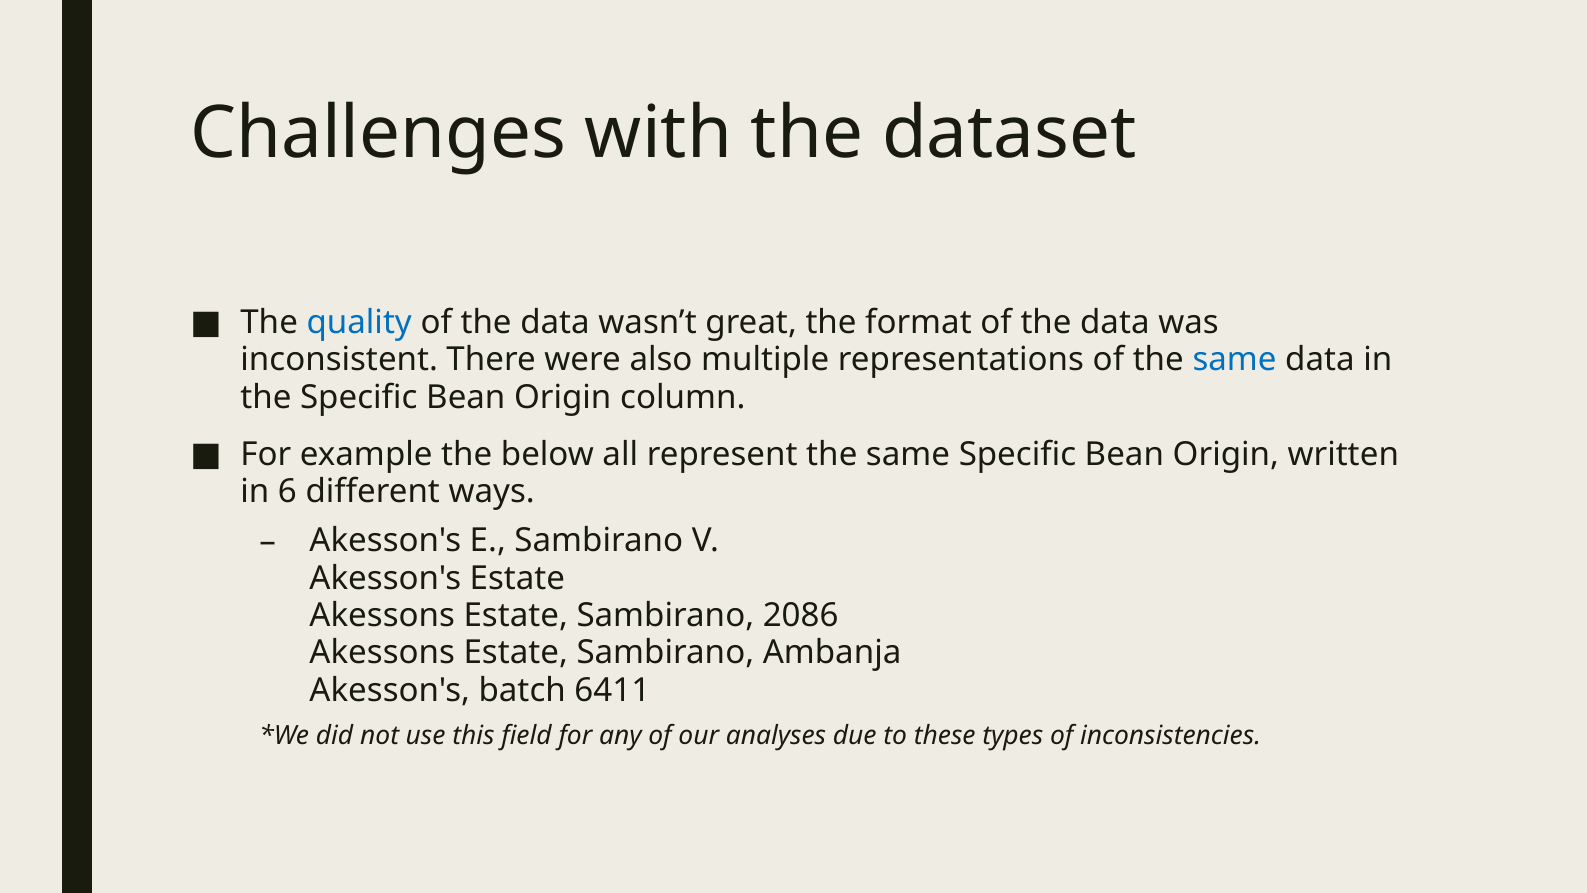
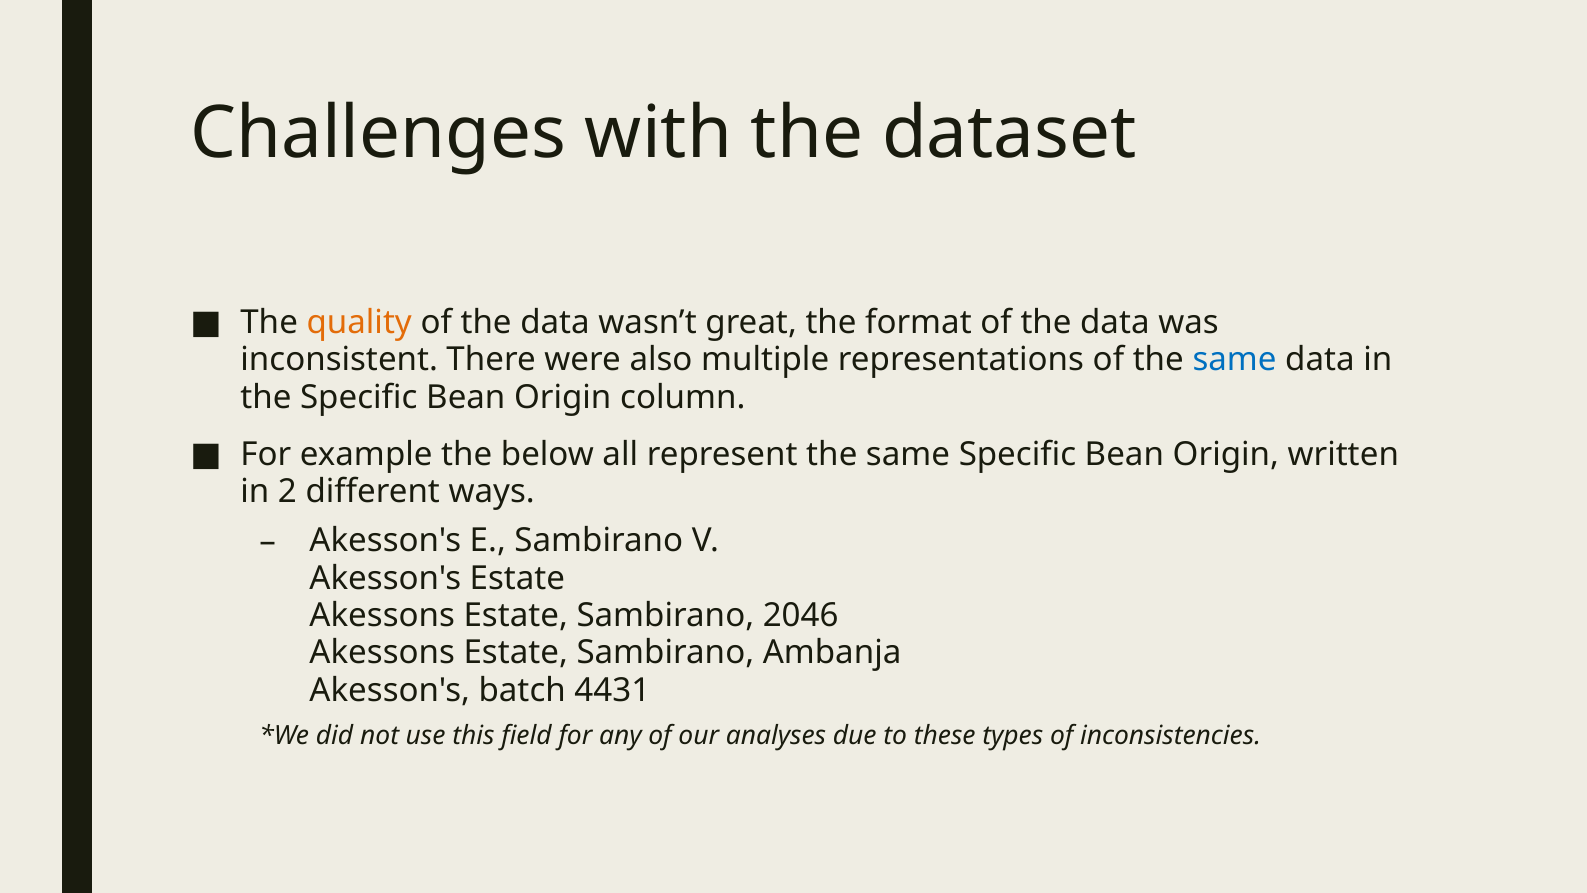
quality colour: blue -> orange (359, 322)
6: 6 -> 2 (287, 492)
2086: 2086 -> 2046 (801, 615)
6411: 6411 -> 4431 (612, 690)
